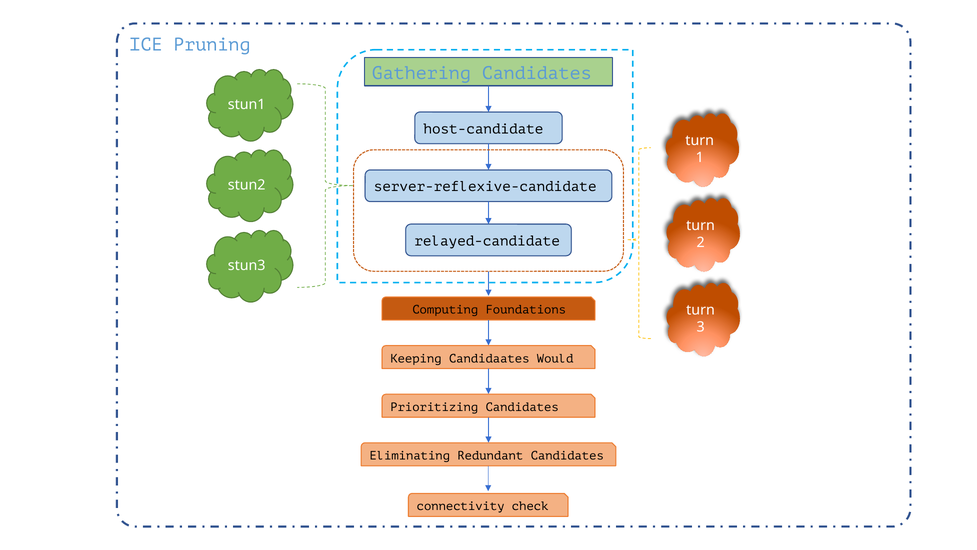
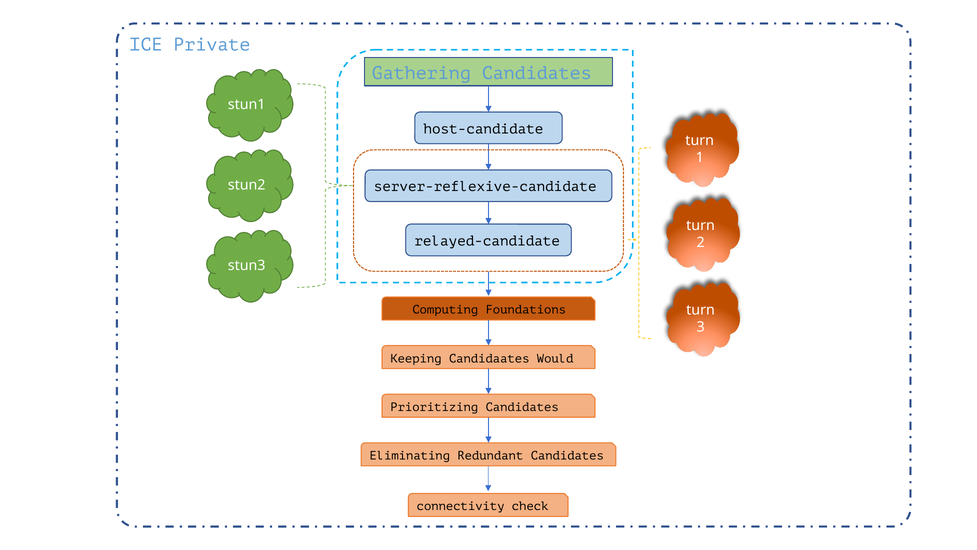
Pruning: Pruning -> Private (212, 45)
